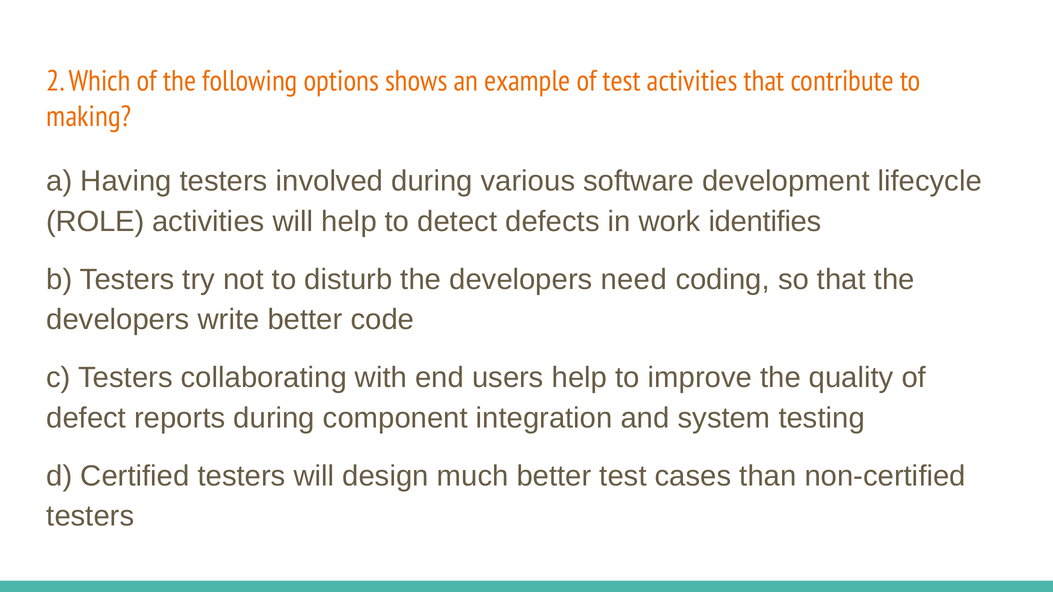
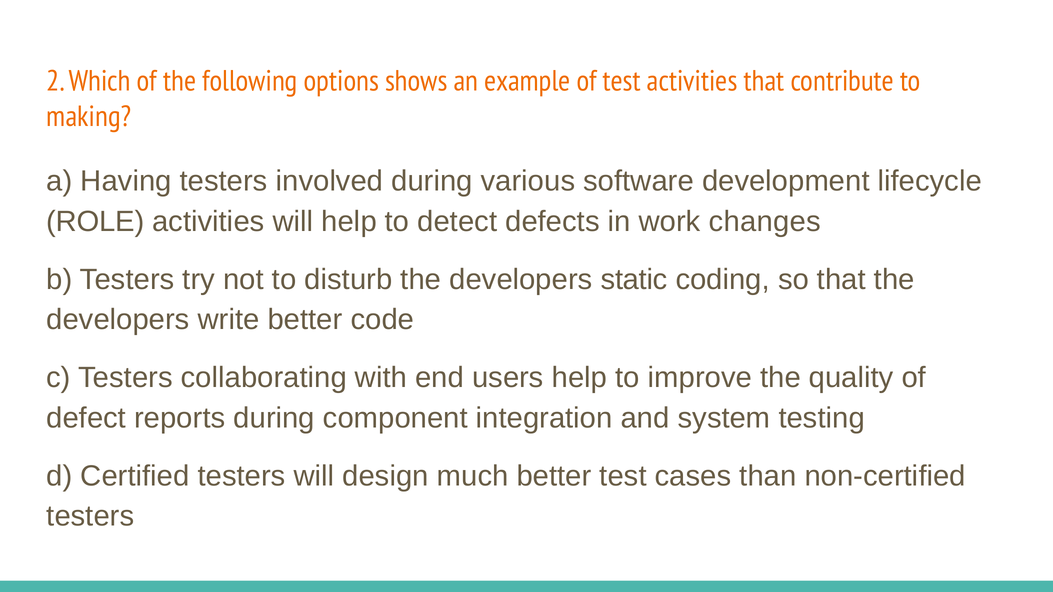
identifies: identifies -> changes (765, 222)
need: need -> static (634, 280)
